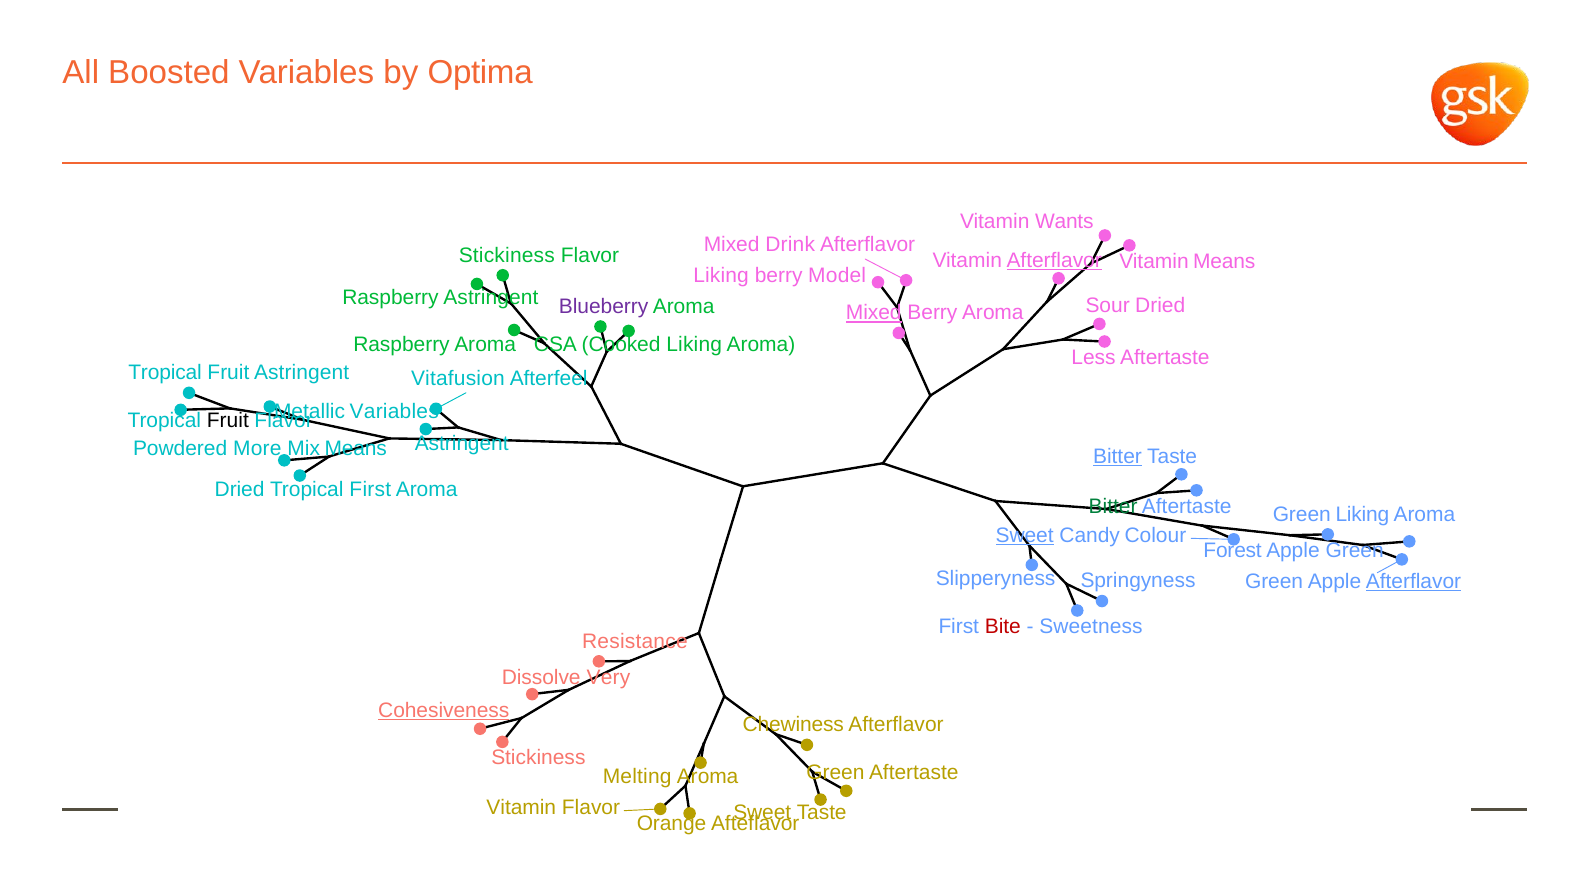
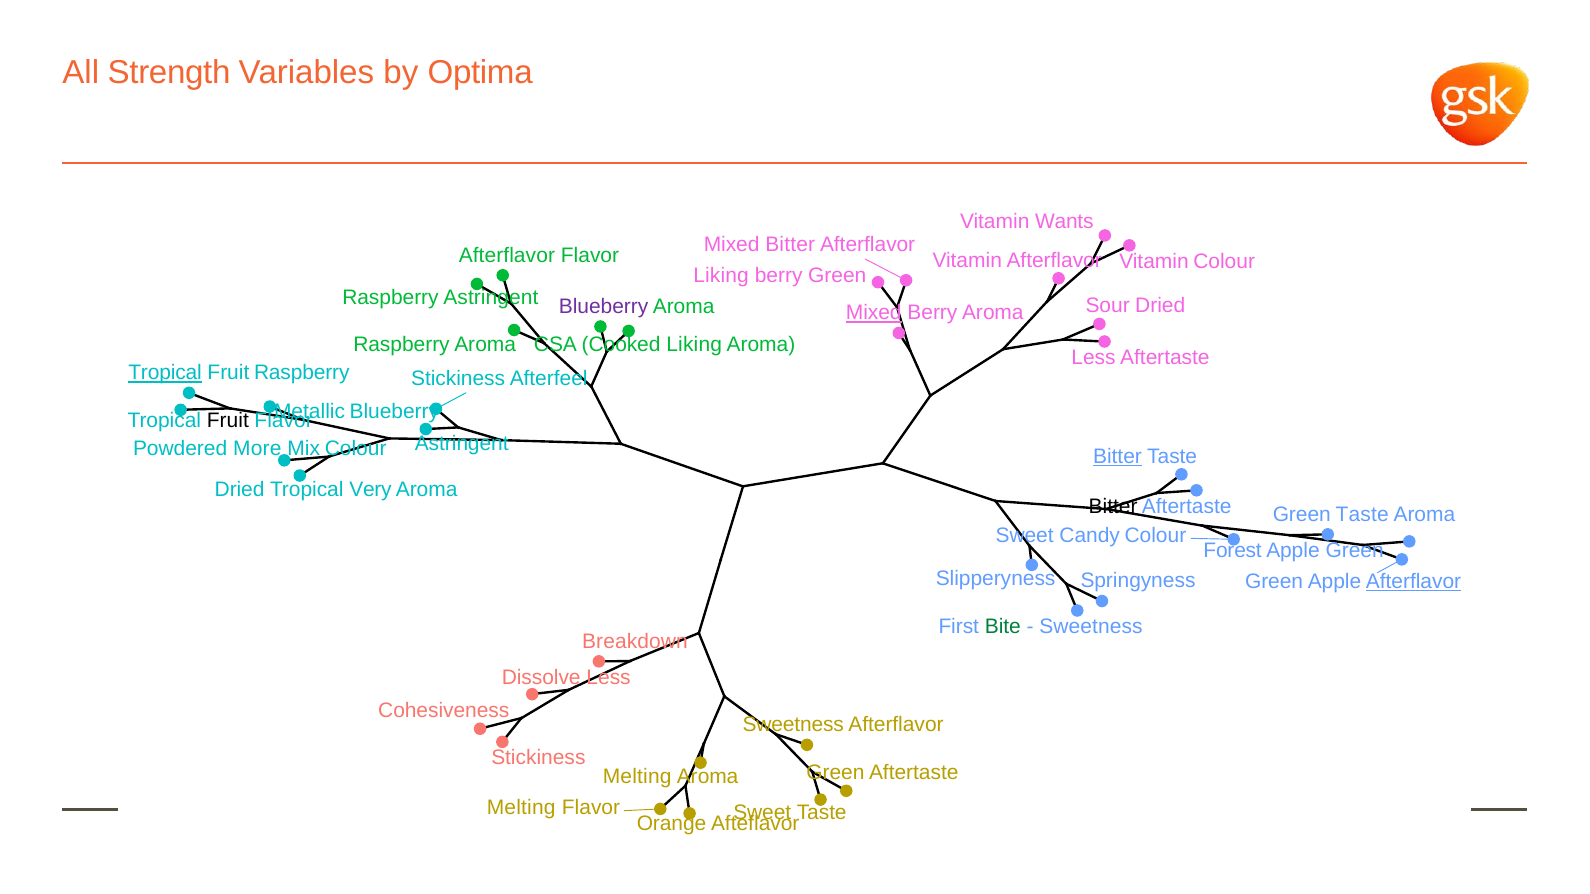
Boosted: Boosted -> Strength (169, 72)
Mixed Drink: Drink -> Bitter (790, 245)
Stickiness: Stickiness -> Afterflavor (507, 255)
Afterflavor underline: present -> none (1054, 260)
Vitamin Means: Means -> Colour (1224, 262)
berry Model: Model -> Green (837, 276)
Tropical underline: none -> present (165, 373)
Fruit Astringent: Astringent -> Raspberry (302, 373)
Vitafusion: Vitafusion -> Stickiness (458, 378)
Variables: Variables -> Blueberry (394, 411)
Mix Means: Means -> Colour (356, 448)
Tropical First: First -> Very (370, 490)
Bitter colour: green -> black (1113, 507)
Green Liking: Liking -> Taste (1362, 515)
Sweet underline: present -> none (1025, 536)
Bite colour: red -> green (1003, 627)
Resistance: Resistance -> Breakdown (635, 642)
Dissolve Very: Very -> Less (609, 677)
Cohesiveness underline: present -> none (444, 711)
Chewiness: Chewiness -> Sweetness (793, 725)
Vitamin: Vitamin -> Melting (521, 808)
